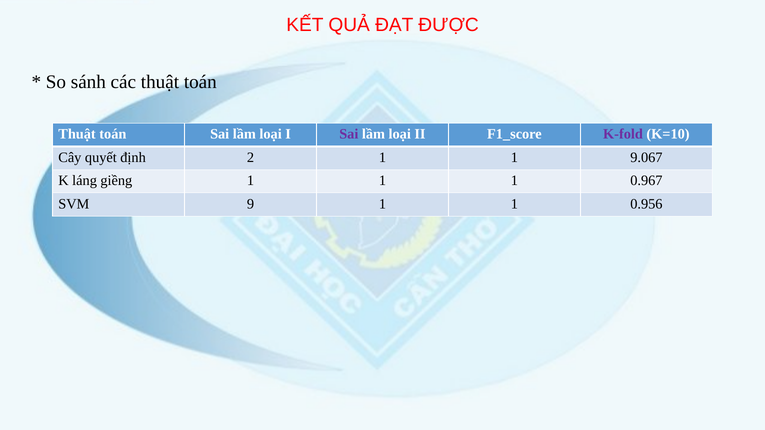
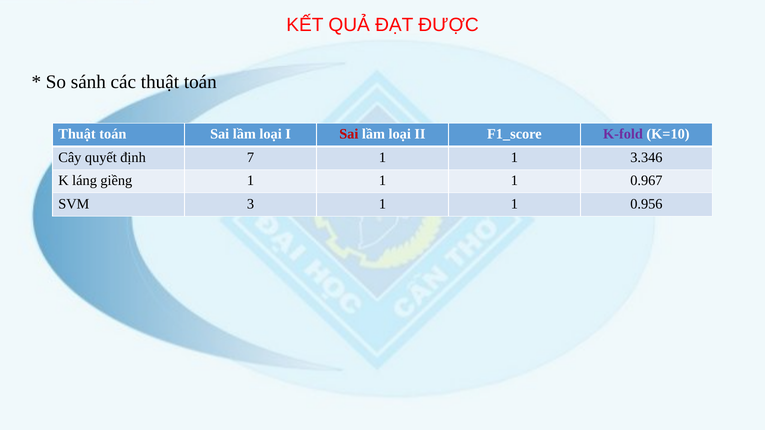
Sai colour: purple -> red (349, 134)
2: 2 -> 7 (251, 157)
9.067: 9.067 -> 3.346 (646, 157)
9: 9 -> 3 (251, 204)
